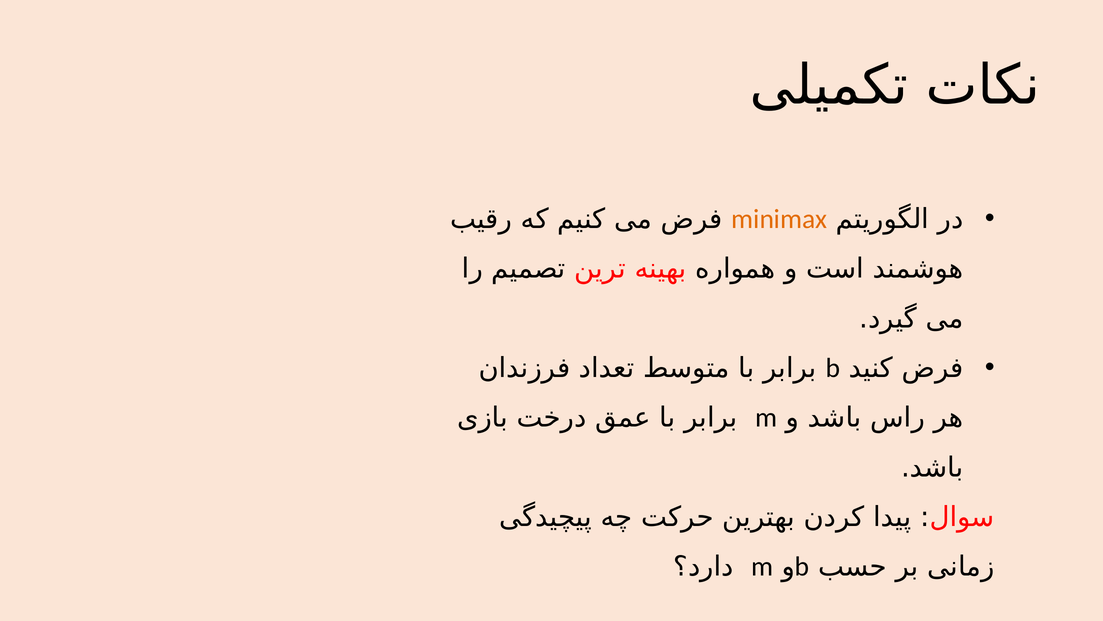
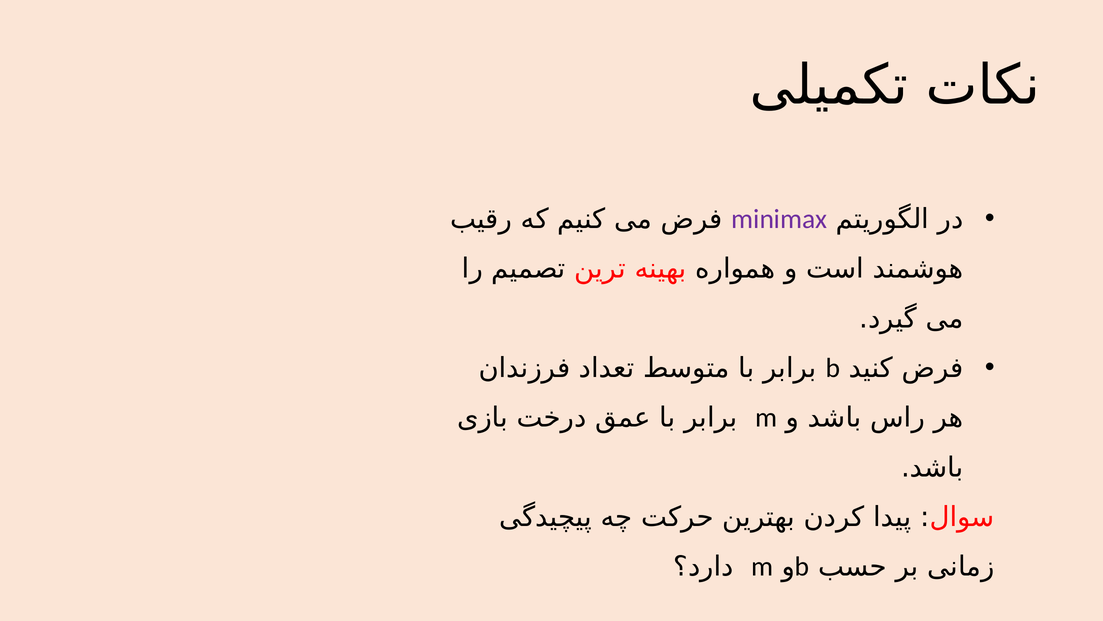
minimax colour: orange -> purple (779, 219)
